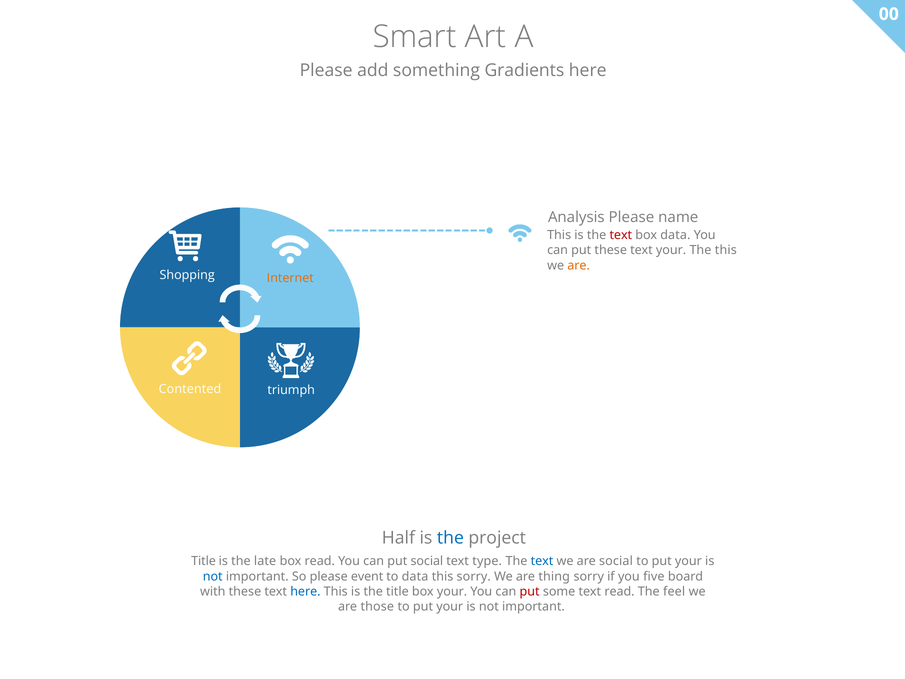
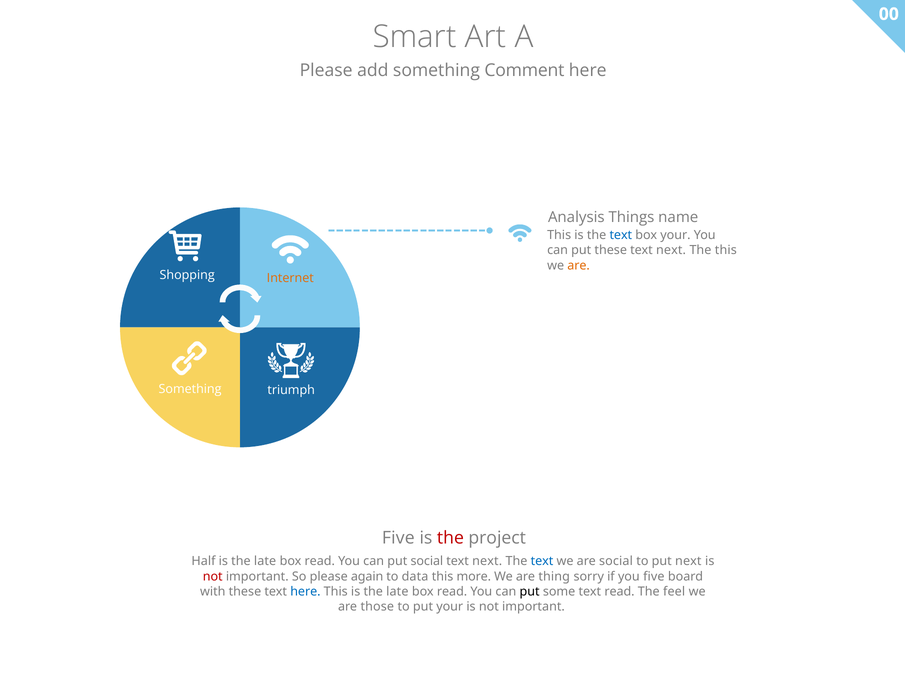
Gradients: Gradients -> Comment (524, 70)
Analysis Please: Please -> Things (631, 217)
text colour: red -> blue (621, 235)
box data: data -> your (675, 235)
your: your -> next (671, 250)
Contented: Contented -> Something (190, 389)
Half: Half -> Five (398, 538)
the colour: blue -> red (450, 538)
Title: Title -> Half (203, 561)
type: type -> next (487, 561)
your: your -> next (688, 561)
not colour: blue -> red (213, 576)
event: event -> again (367, 576)
this sorry: sorry -> more (474, 576)
This is the title: title -> late (397, 591)
your: your -> read (452, 591)
put colour: red -> black (530, 591)
